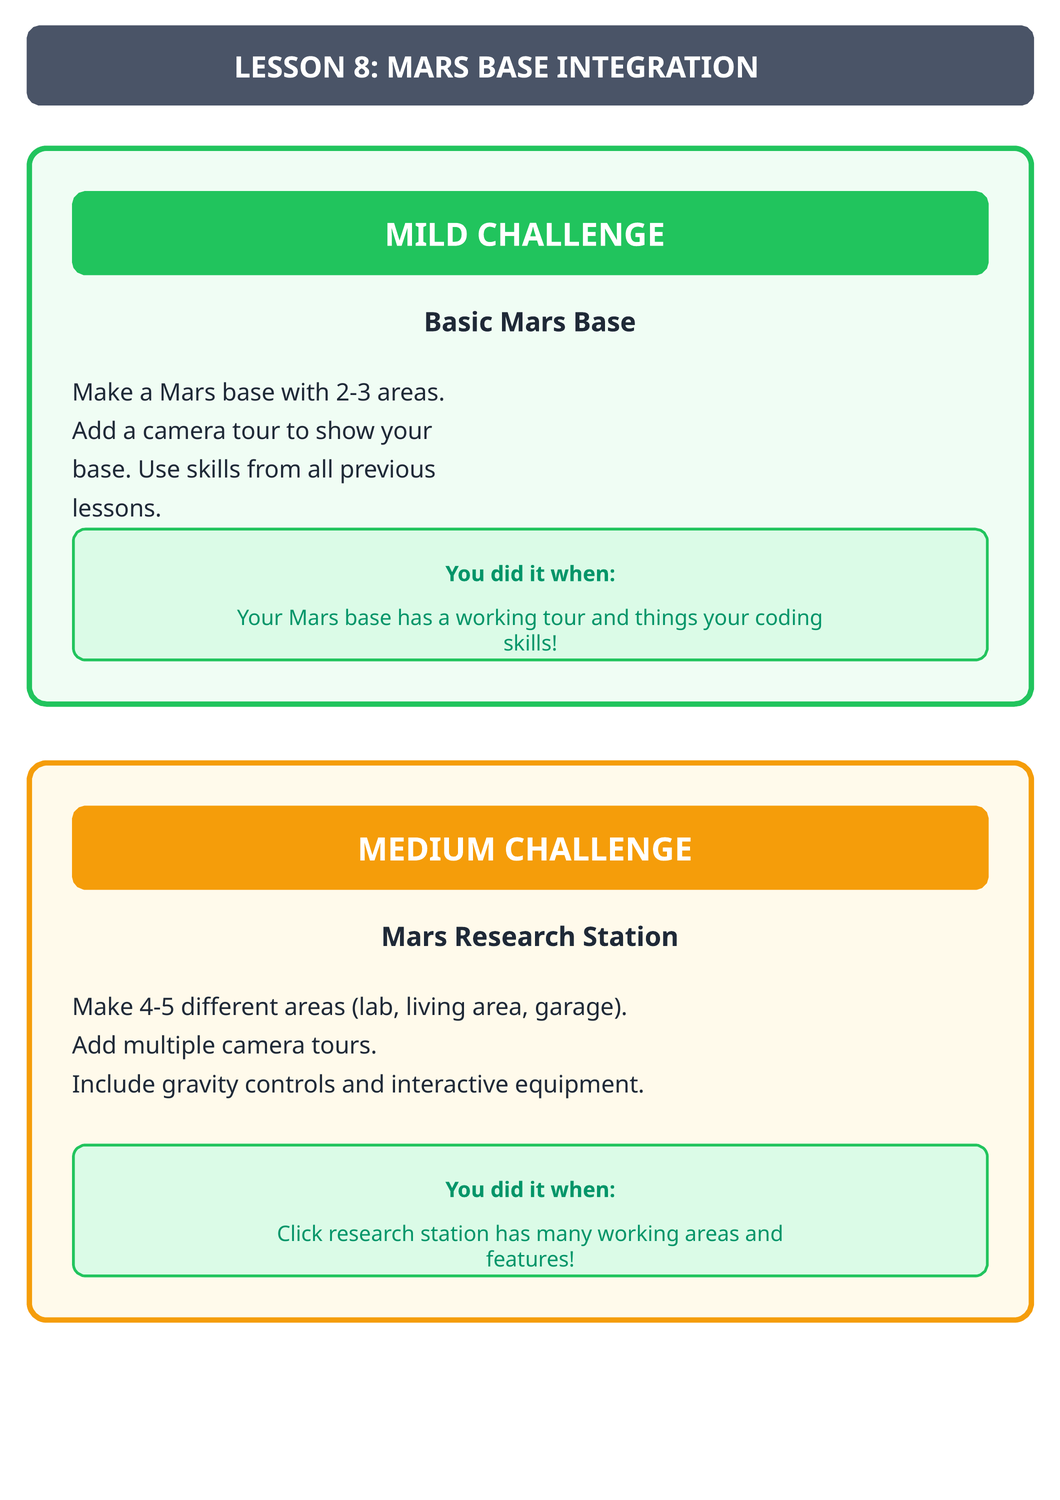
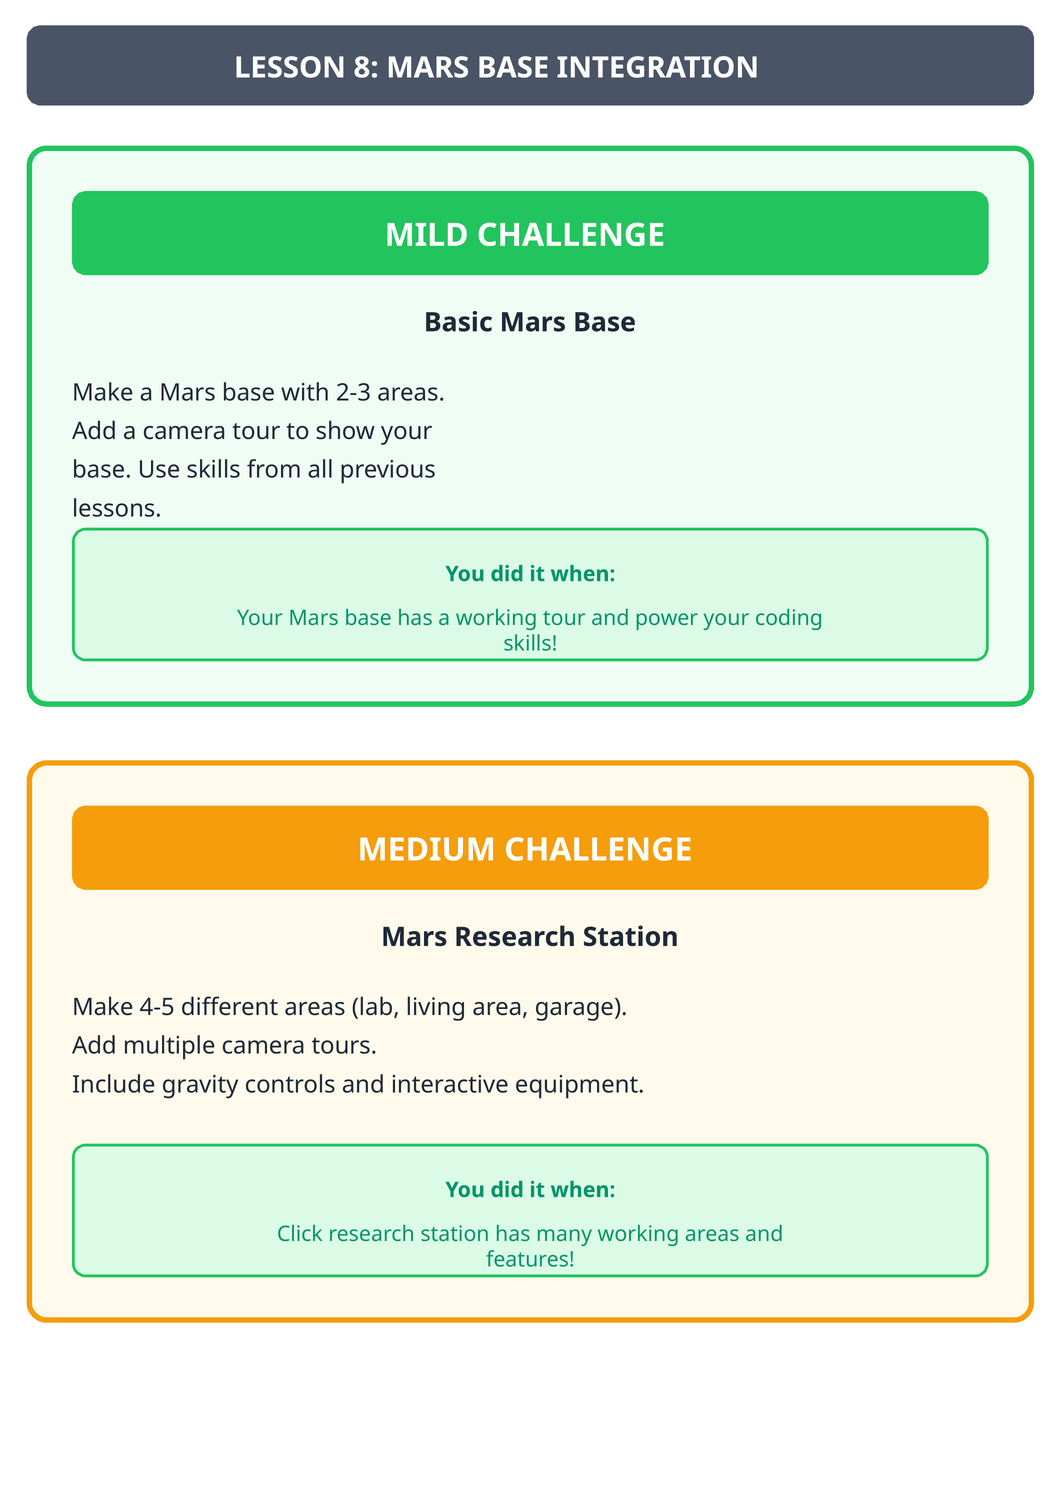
things: things -> power (667, 618)
